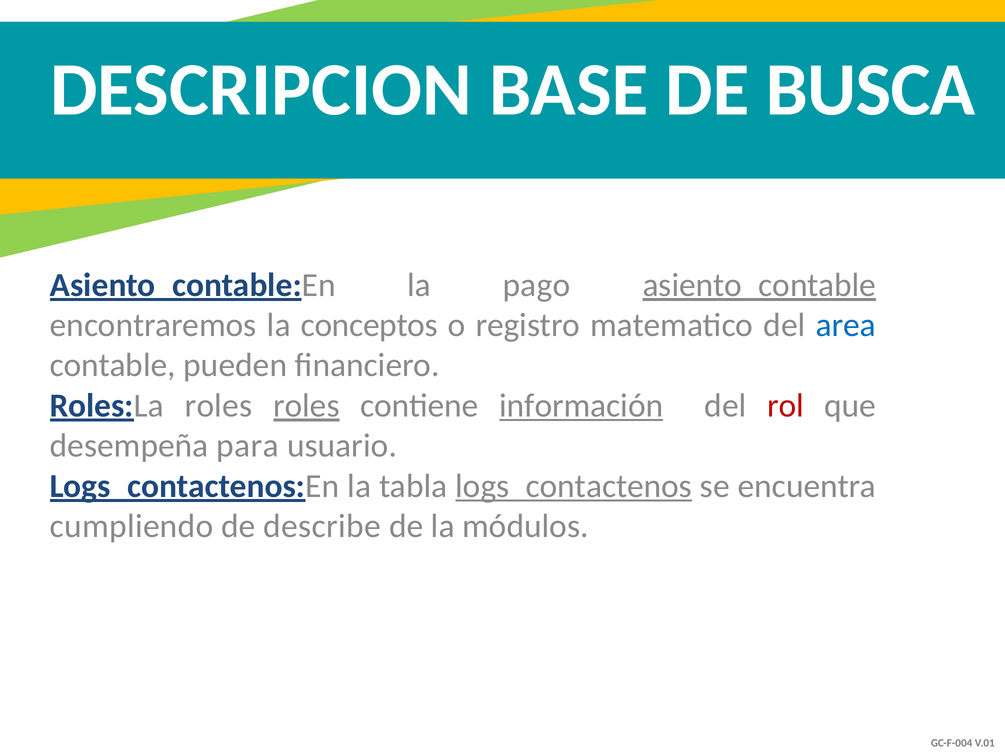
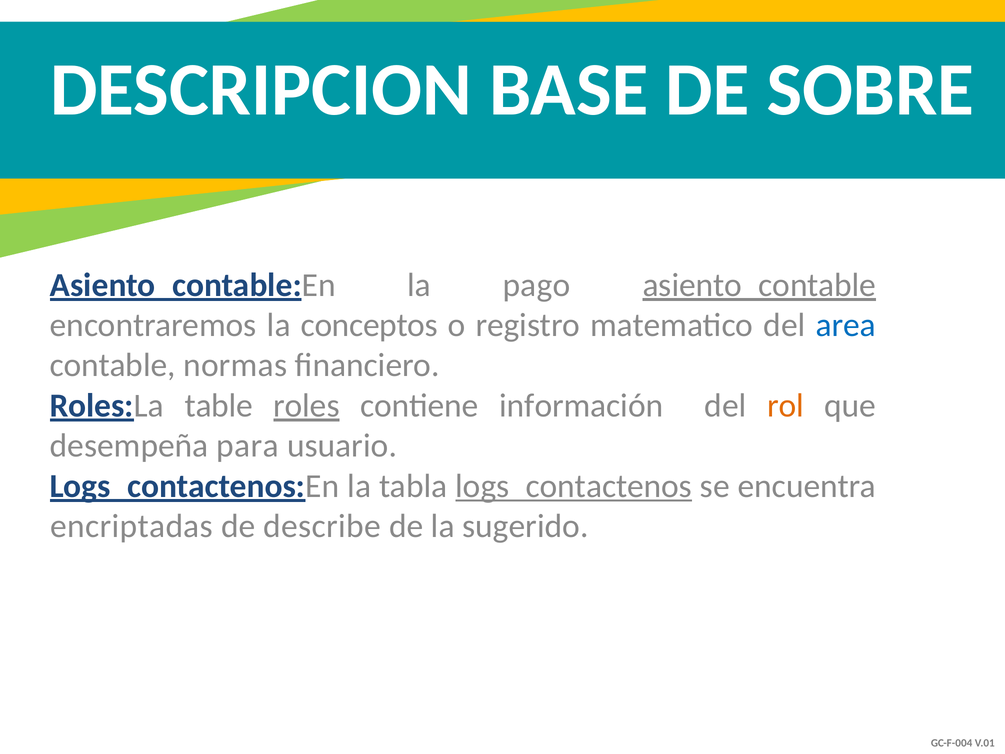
BUSCA: BUSCA -> SOBRE (870, 90)
pueden: pueden -> normas (235, 365)
Roles:La roles: roles -> table (219, 406)
información underline: present -> none (581, 406)
rol colour: red -> orange (785, 406)
cumpliendo: cumpliendo -> encriptadas (132, 526)
módulos: módulos -> sugerido (525, 526)
